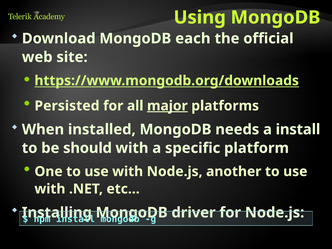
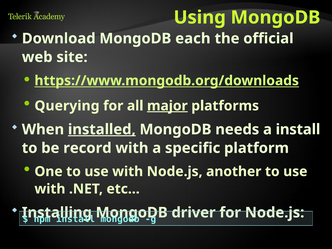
Persisted: Persisted -> Querying (67, 106)
installed underline: none -> present (102, 129)
should: should -> record (87, 148)
